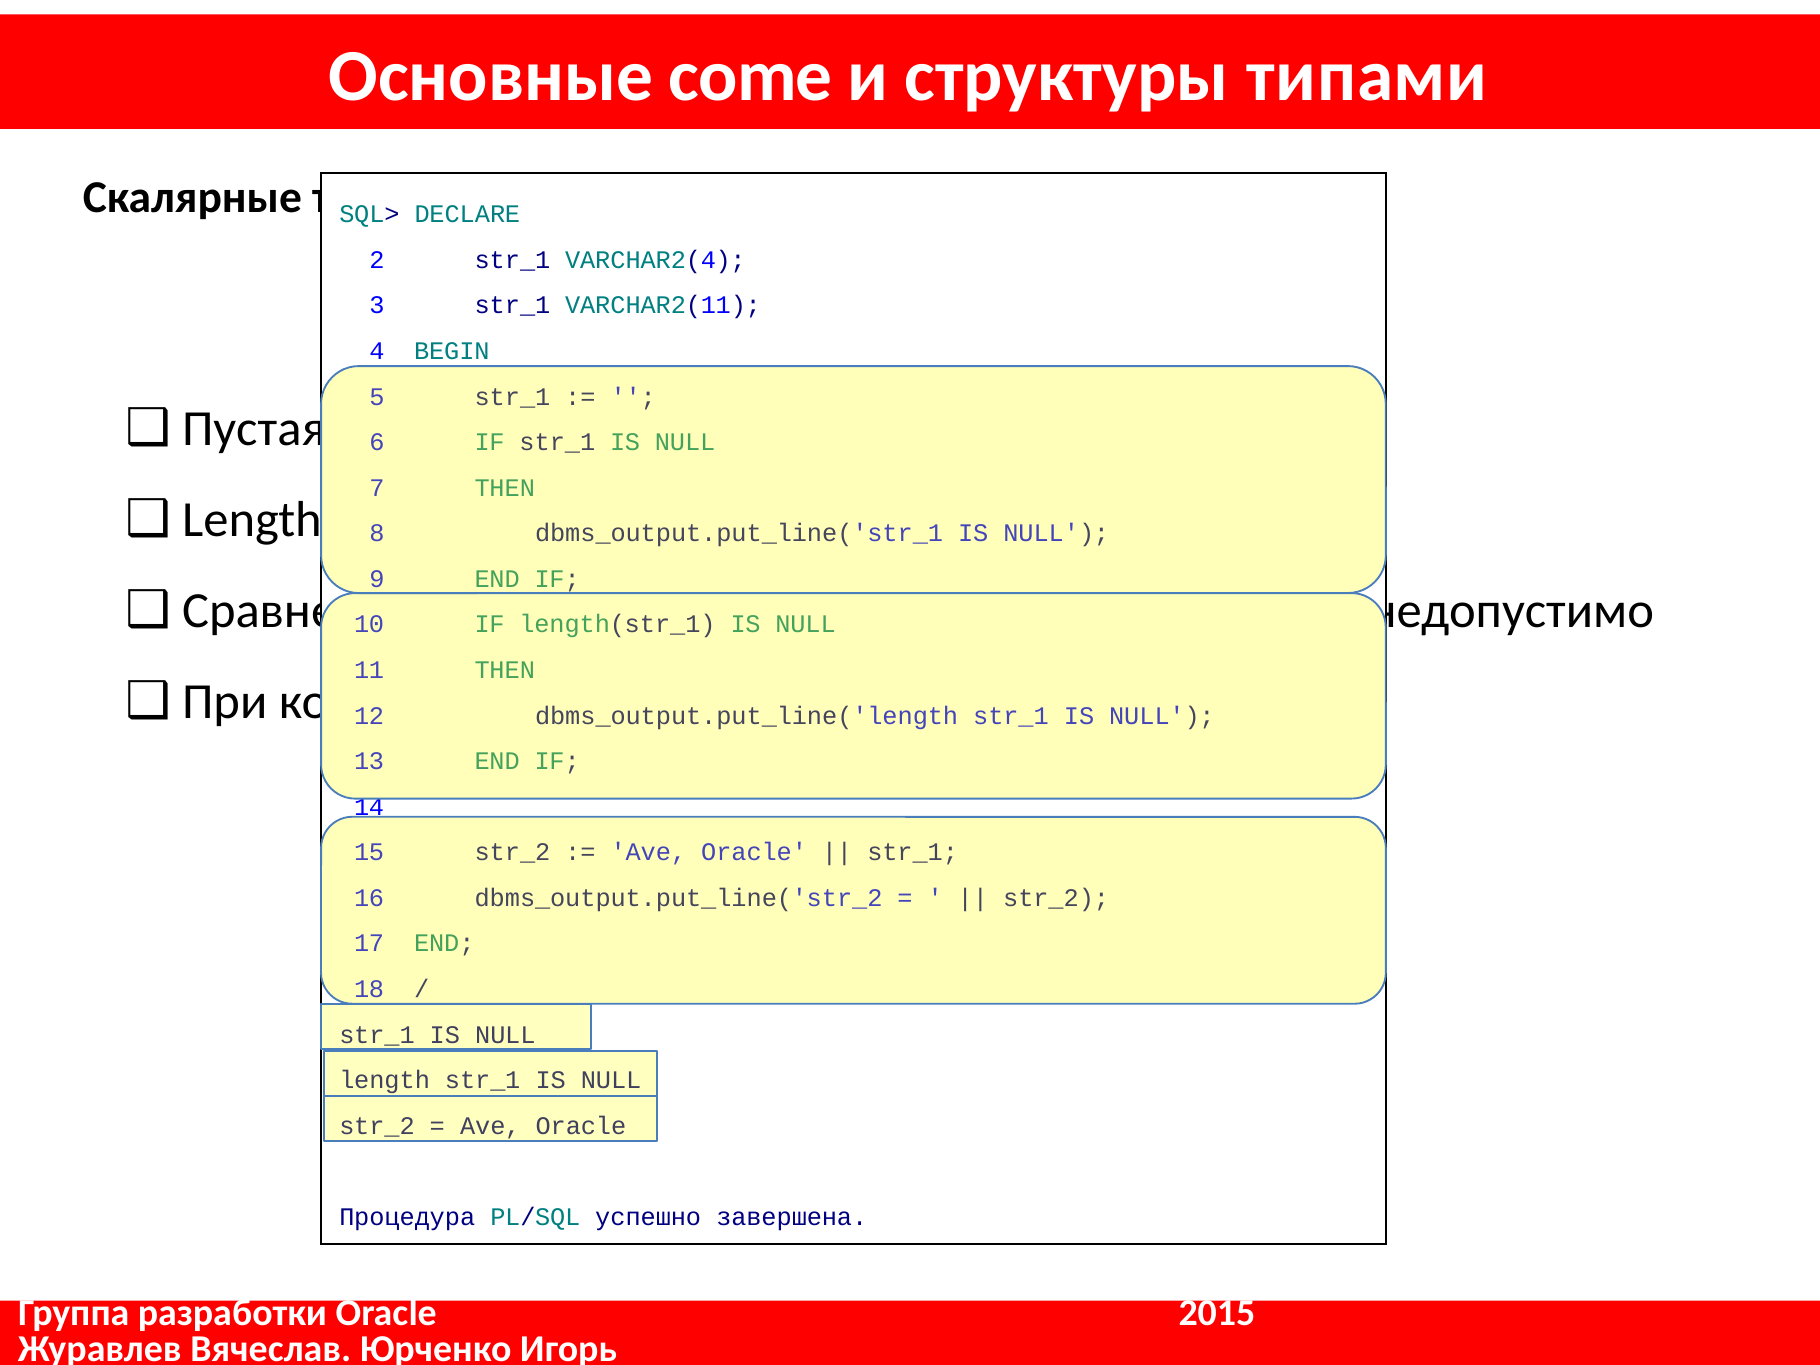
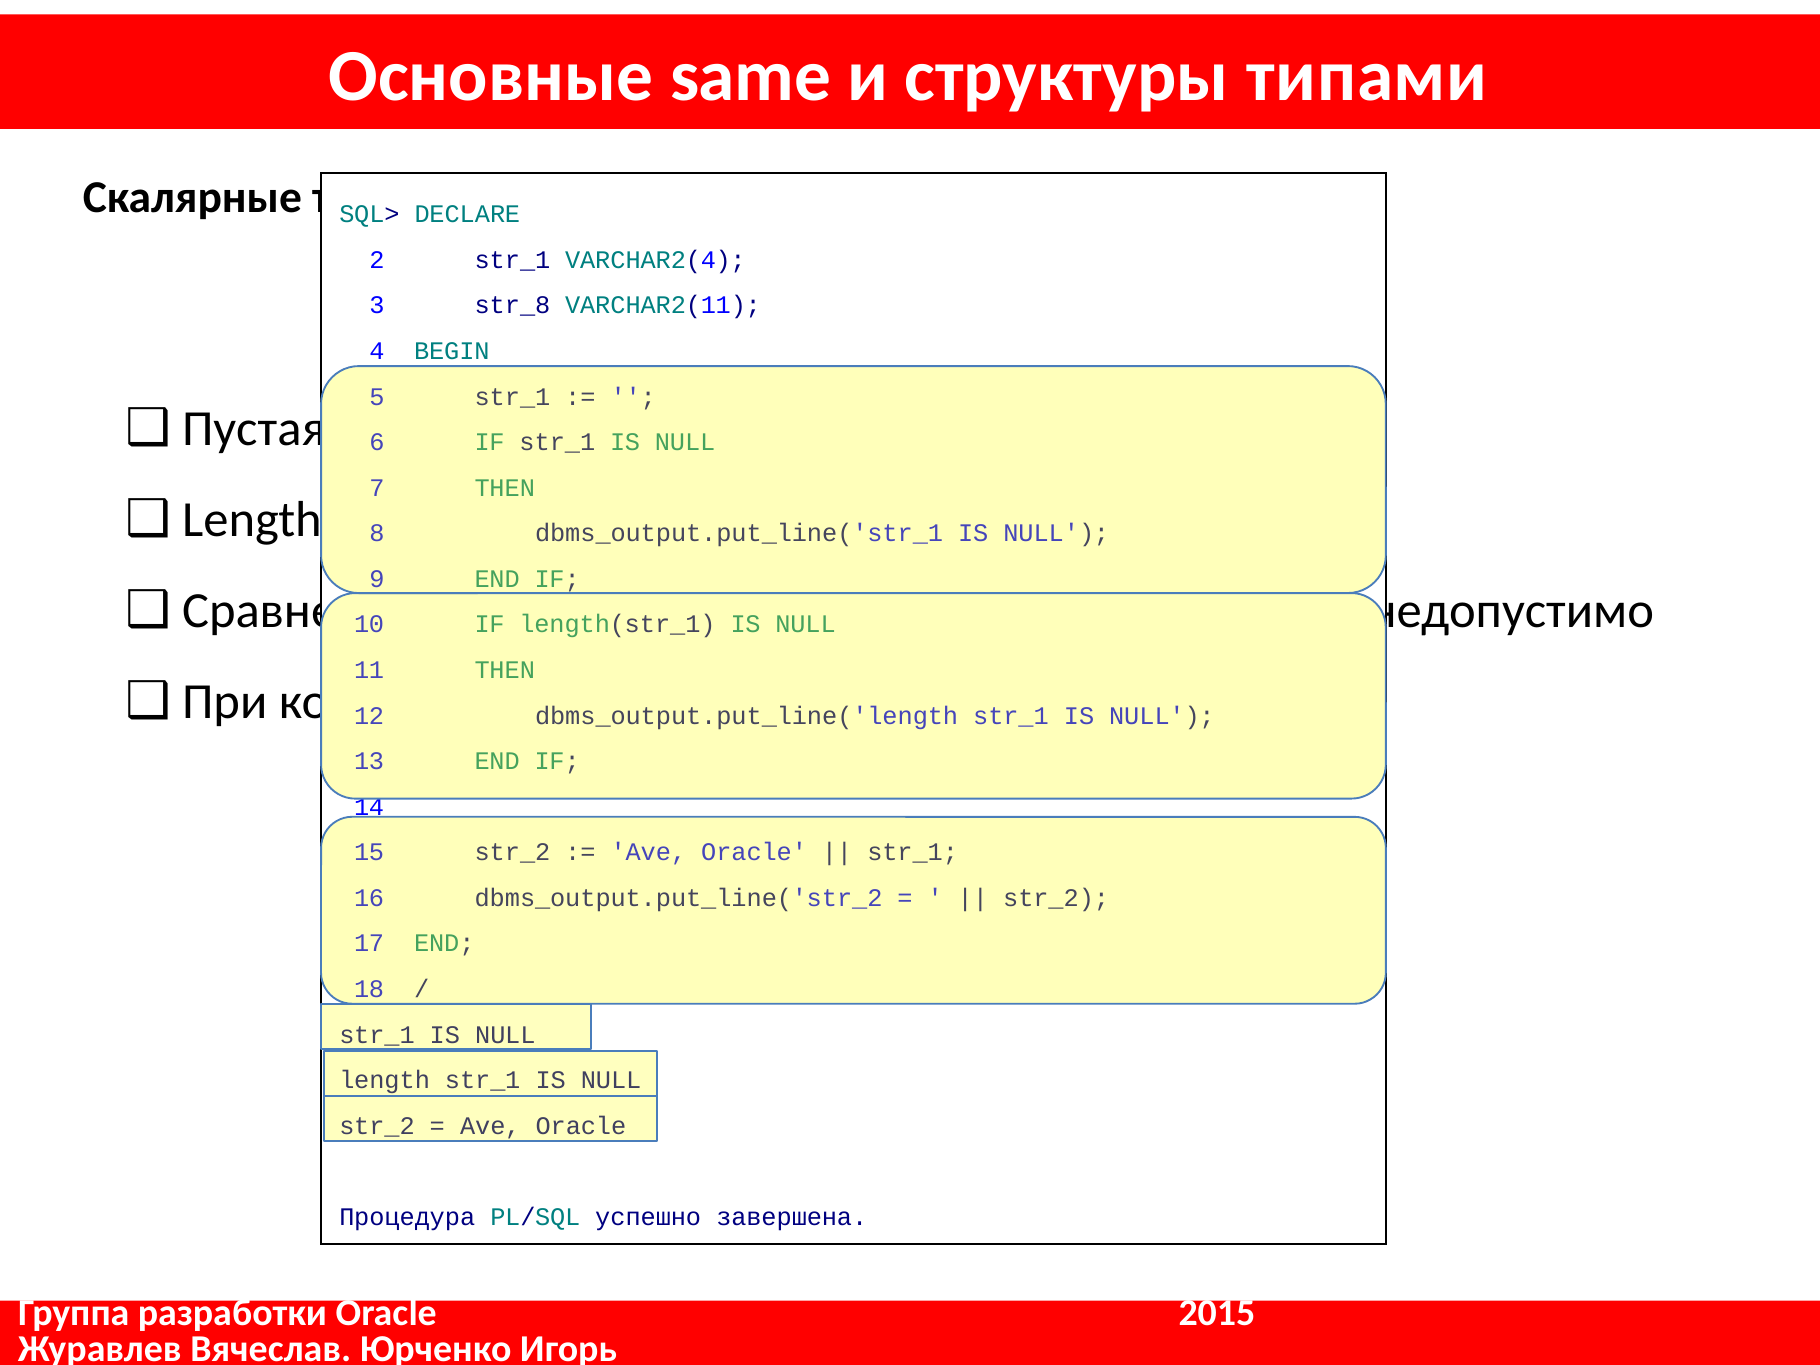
come: come -> same (750, 77)
3 str_1: str_1 -> str_8 (512, 306)
